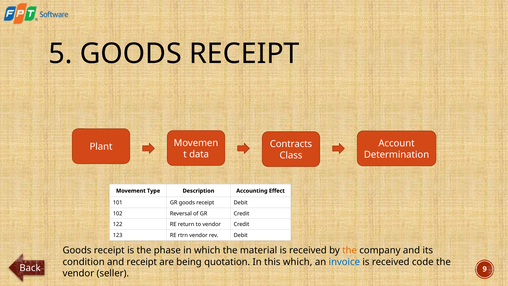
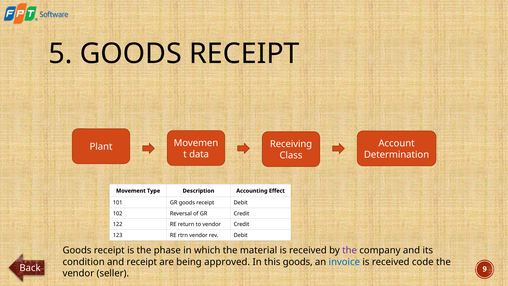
Contracts: Contracts -> Receiving (291, 144)
the colour: orange -> purple (350, 250)
quotation: quotation -> approved (227, 262)
this which: which -> goods (298, 262)
